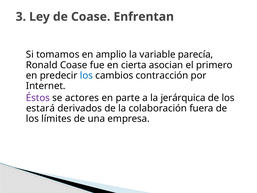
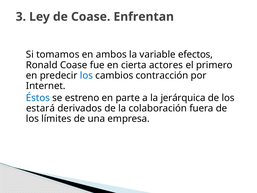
amplio: amplio -> ambos (111, 55)
parecía: parecía -> efectos (196, 55)
asocian: asocian -> actores (166, 65)
Éstos colour: purple -> blue (38, 98)
actores: actores -> estreno (82, 98)
